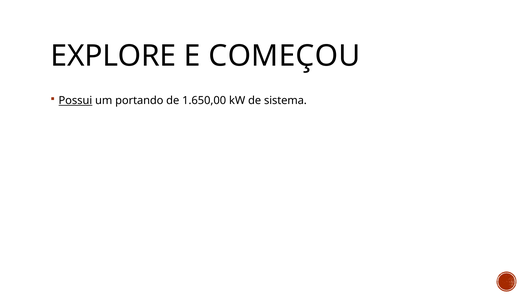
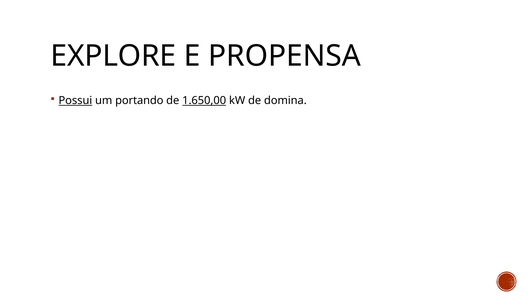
COMEÇOU: COMEÇOU -> PROPENSA (285, 56)
1.650,00 underline: none -> present (204, 100)
sistema: sistema -> domina (285, 100)
